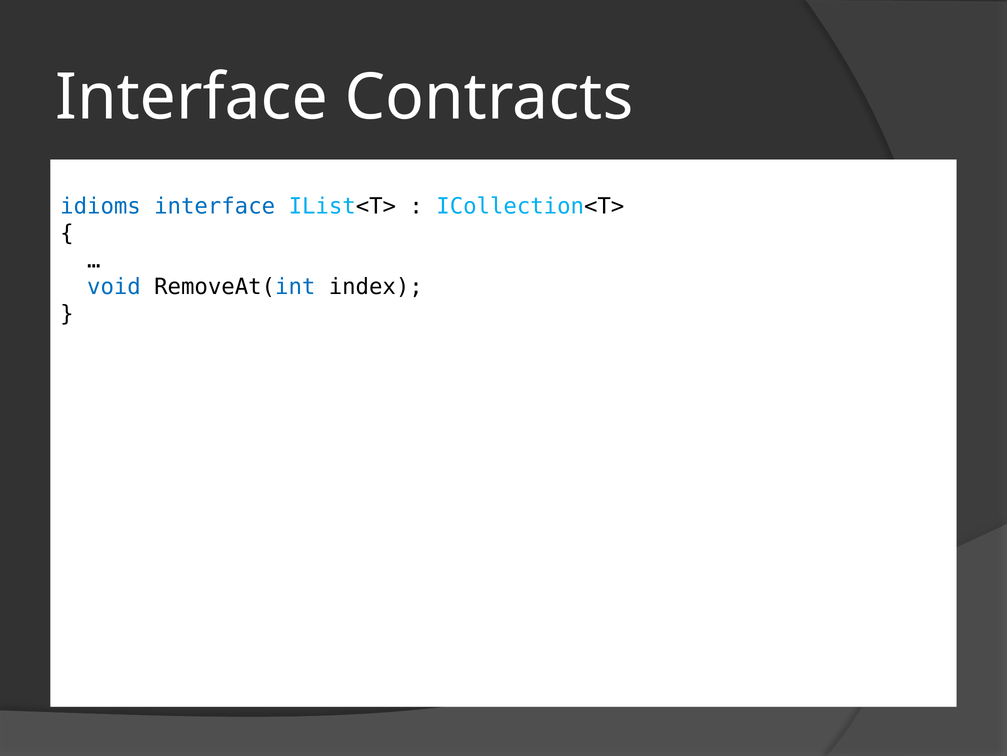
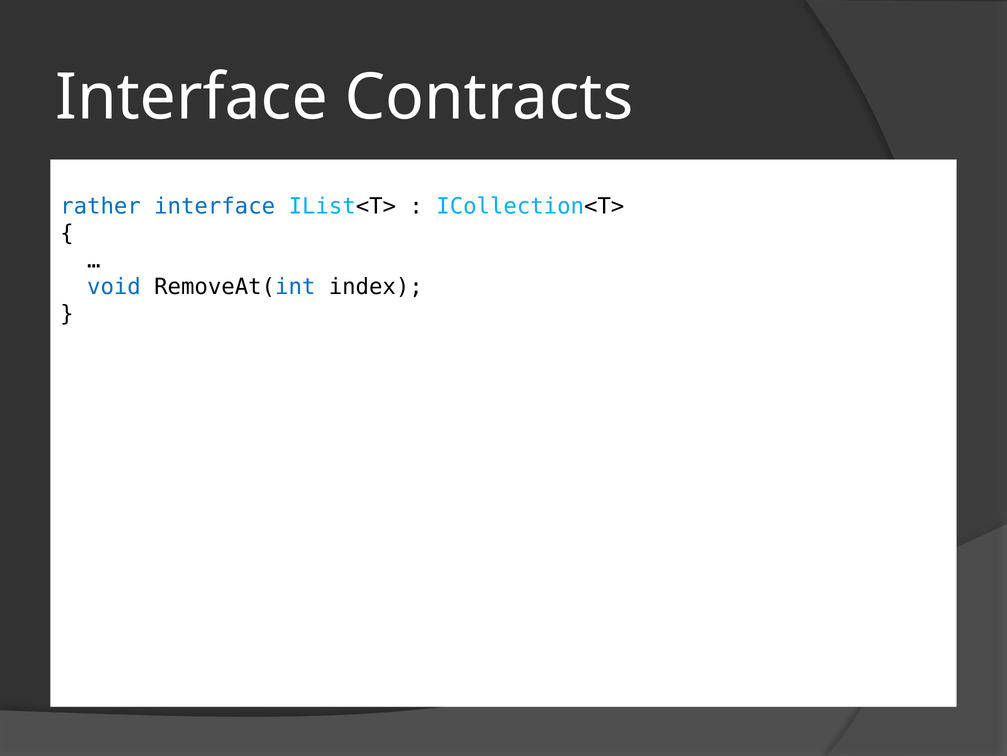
idioms: idioms -> rather (101, 206)
